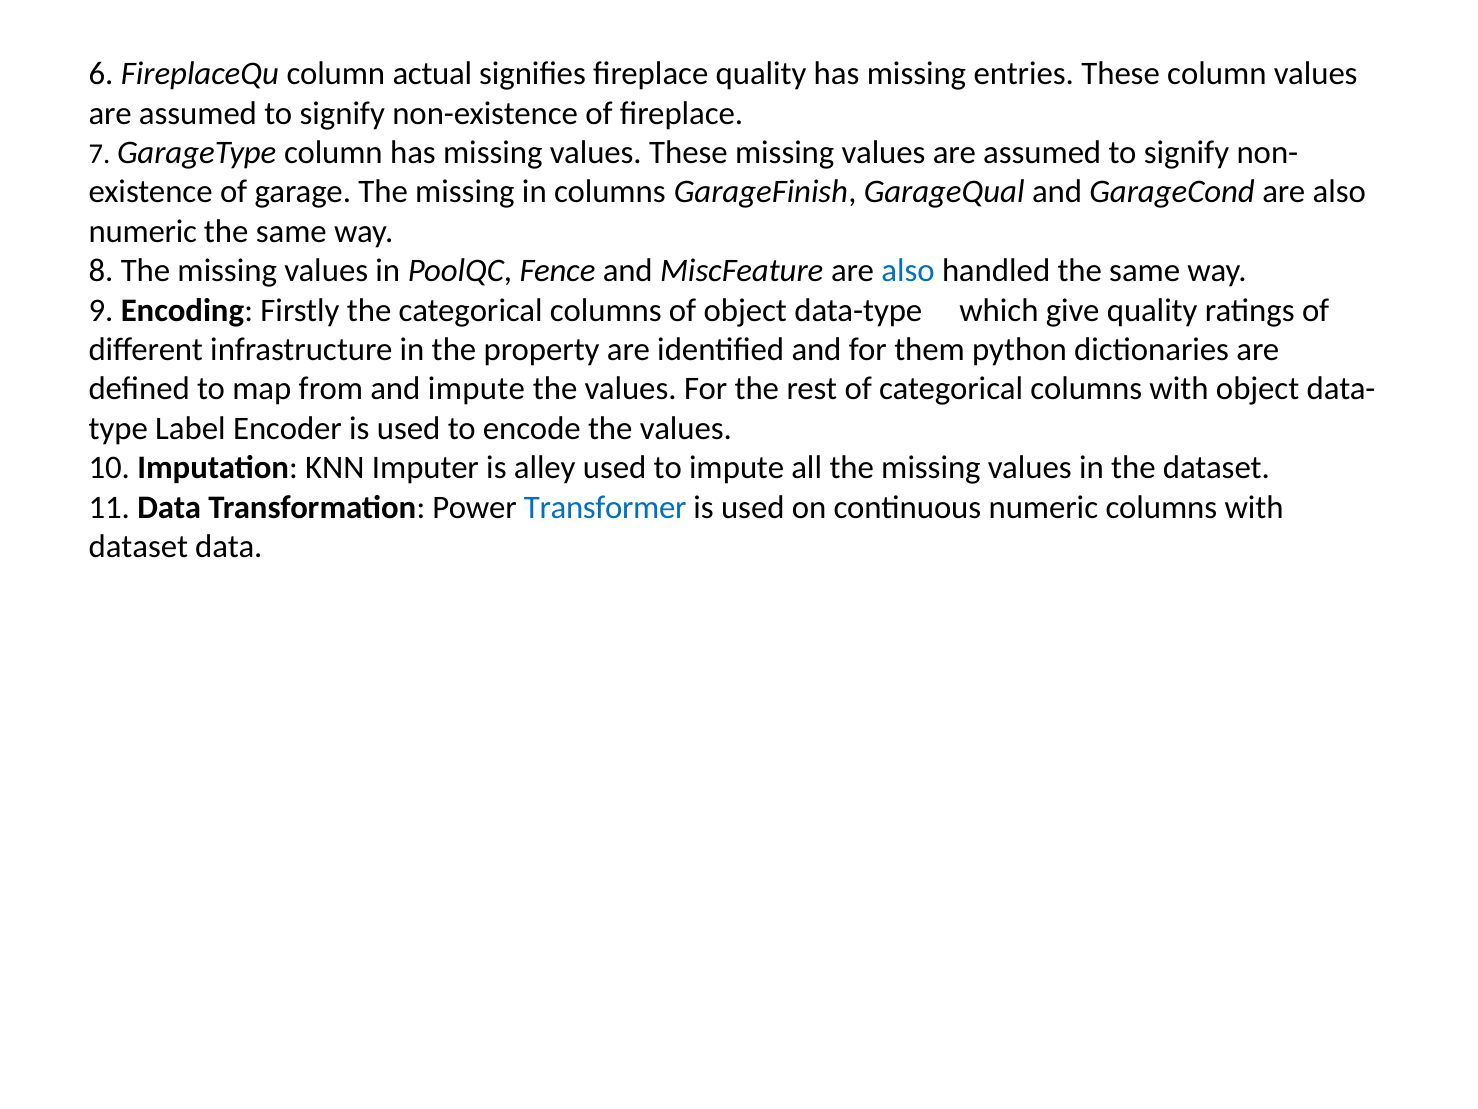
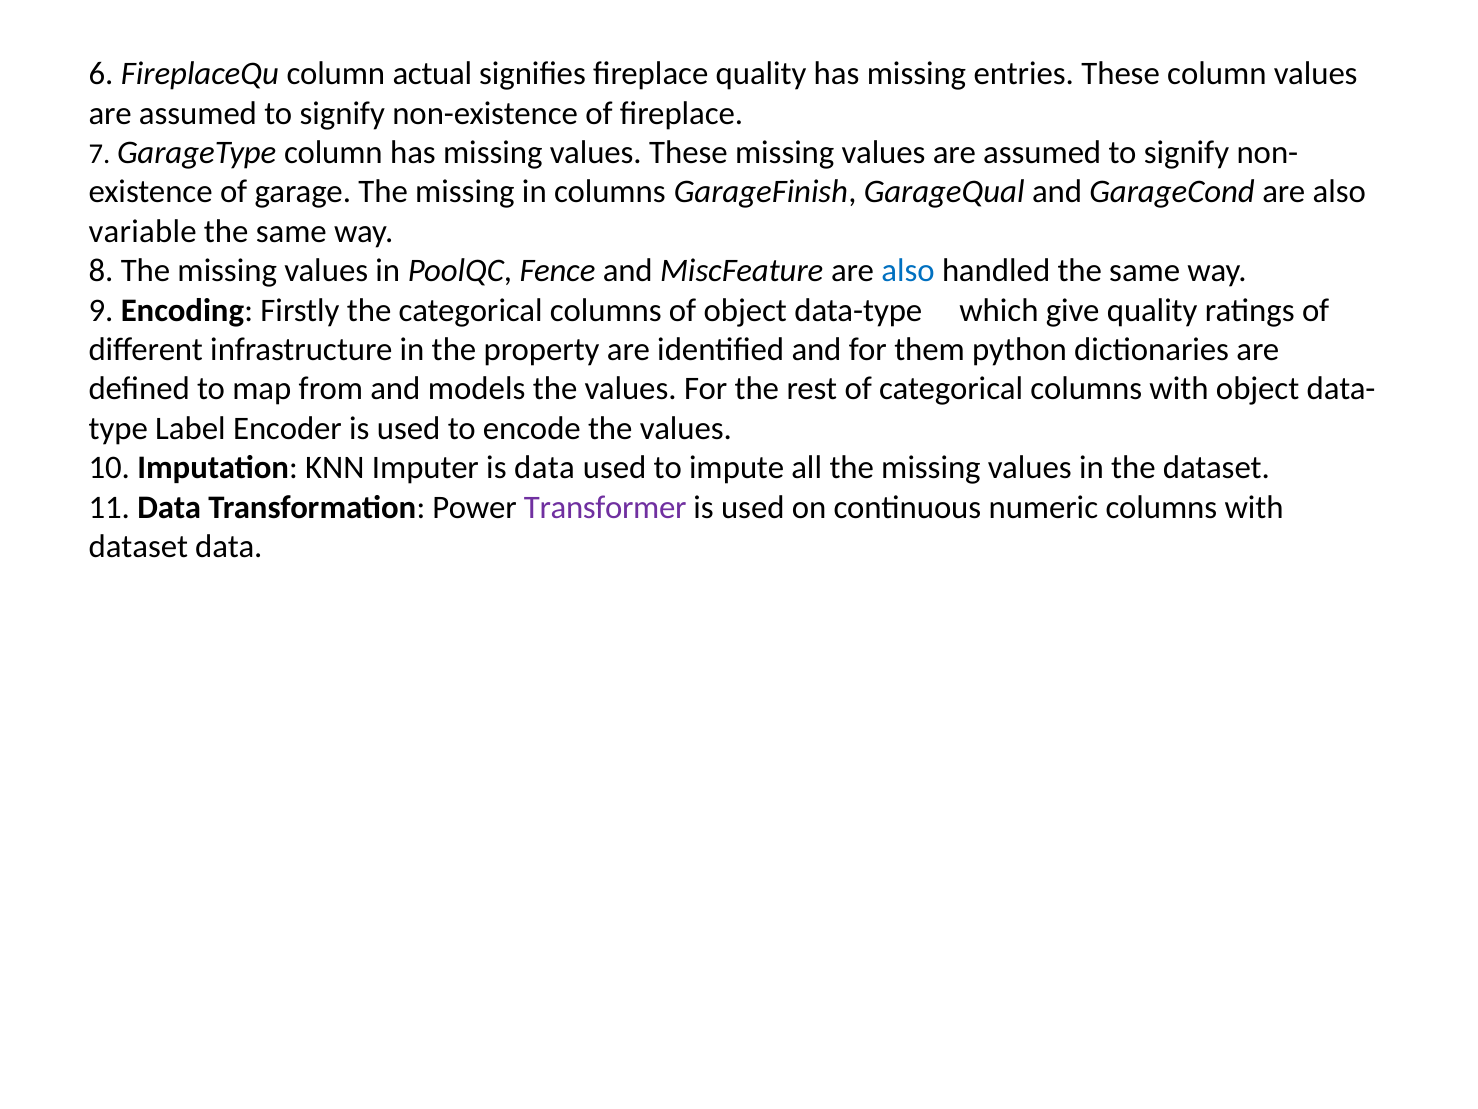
numeric: numeric -> variable (143, 231)
and impute: impute -> models (477, 389)
is alley: alley -> data (545, 468)
Transformer colour: blue -> purple (605, 507)
